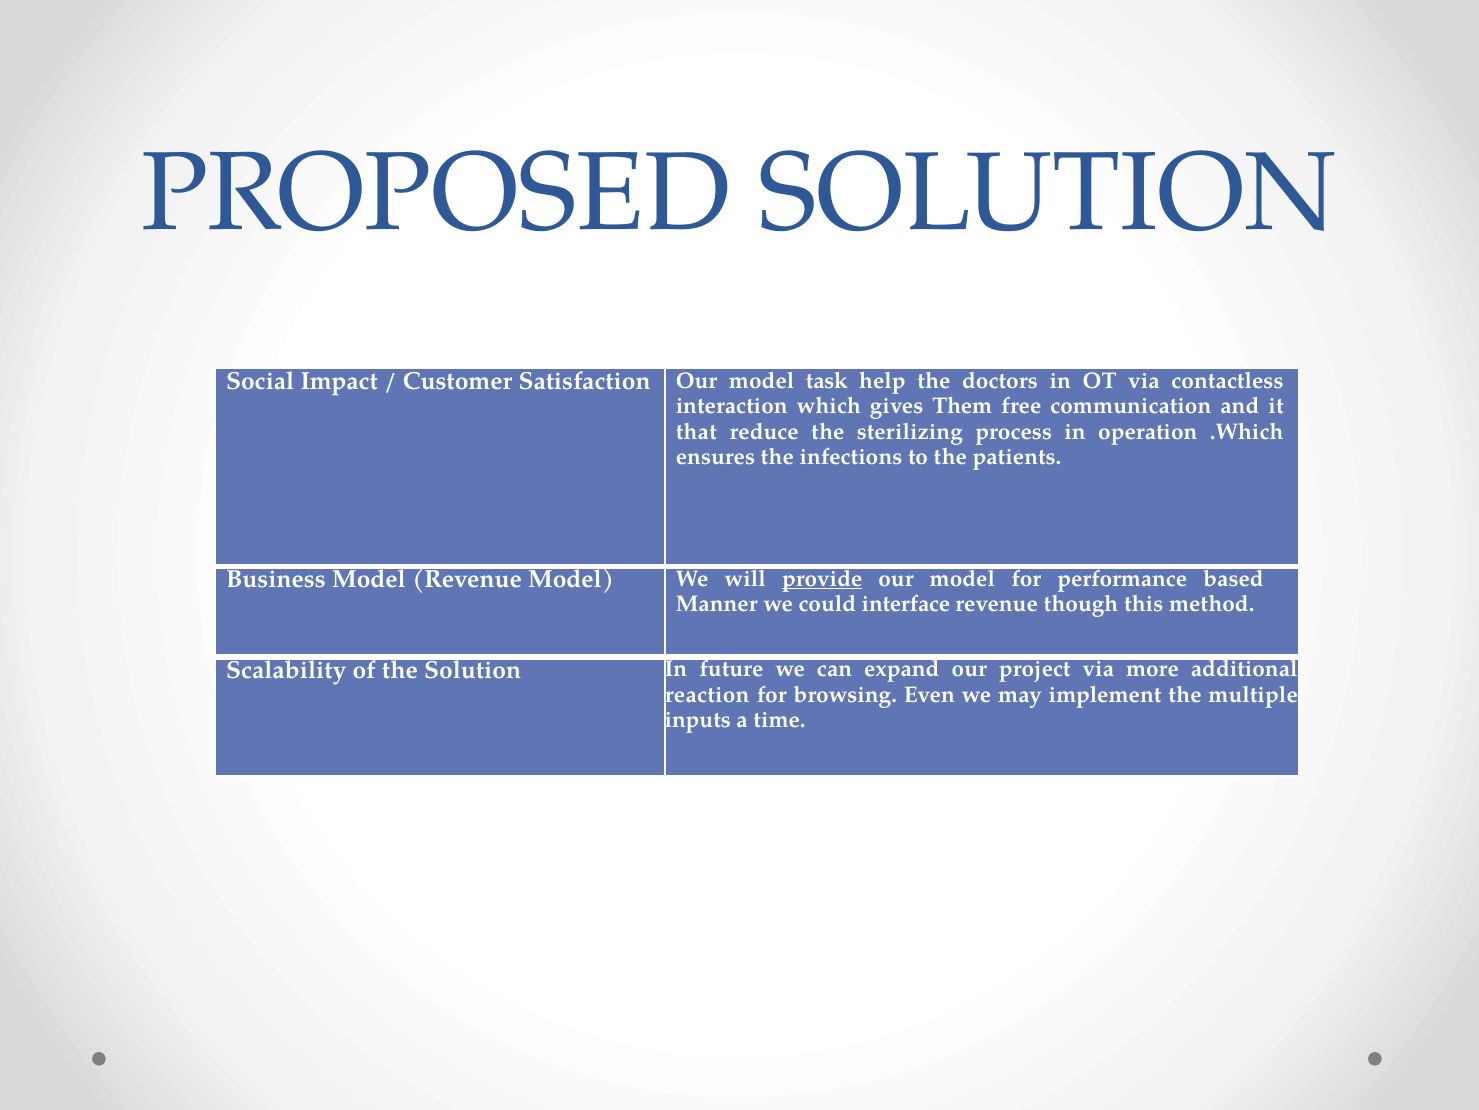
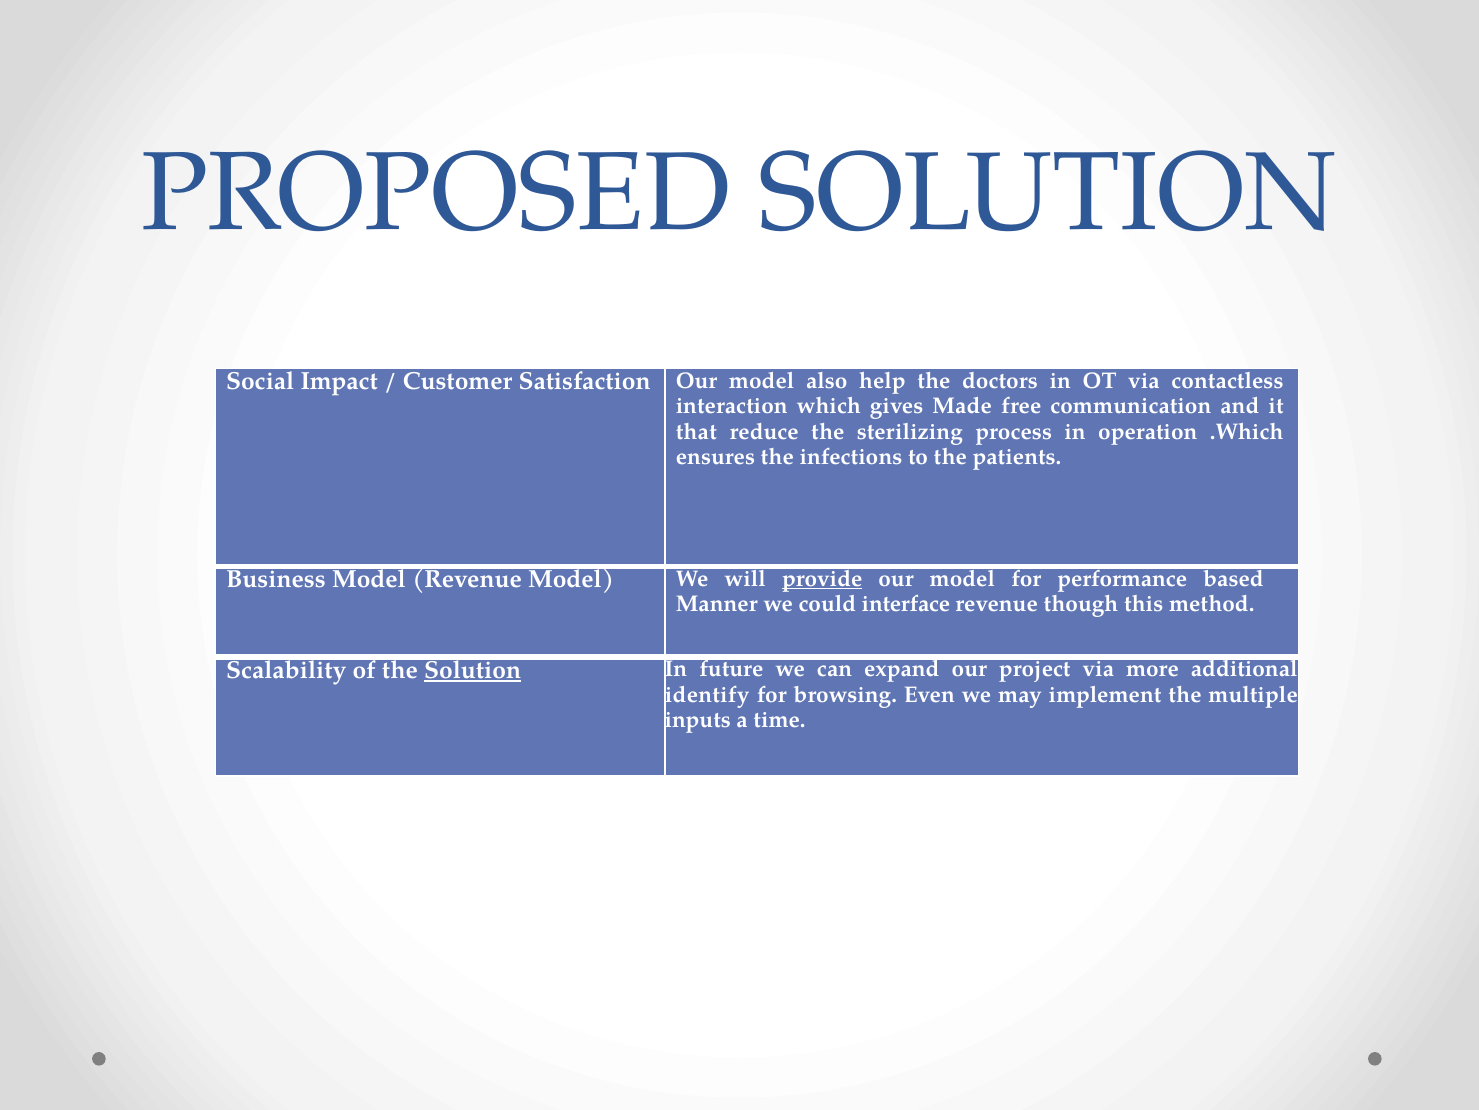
task: task -> also (827, 380)
Them: Them -> Made (962, 406)
Solution underline: none -> present (473, 670)
reaction: reaction -> identify (707, 694)
